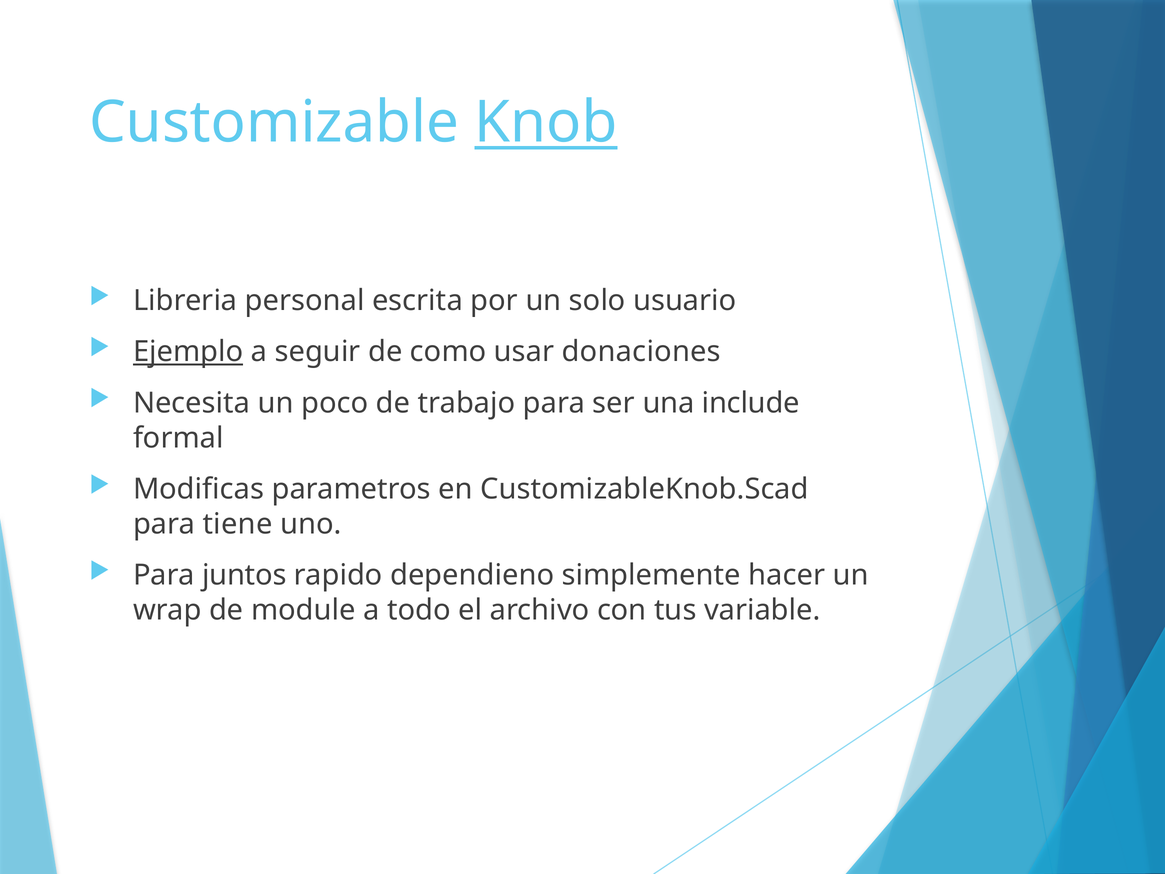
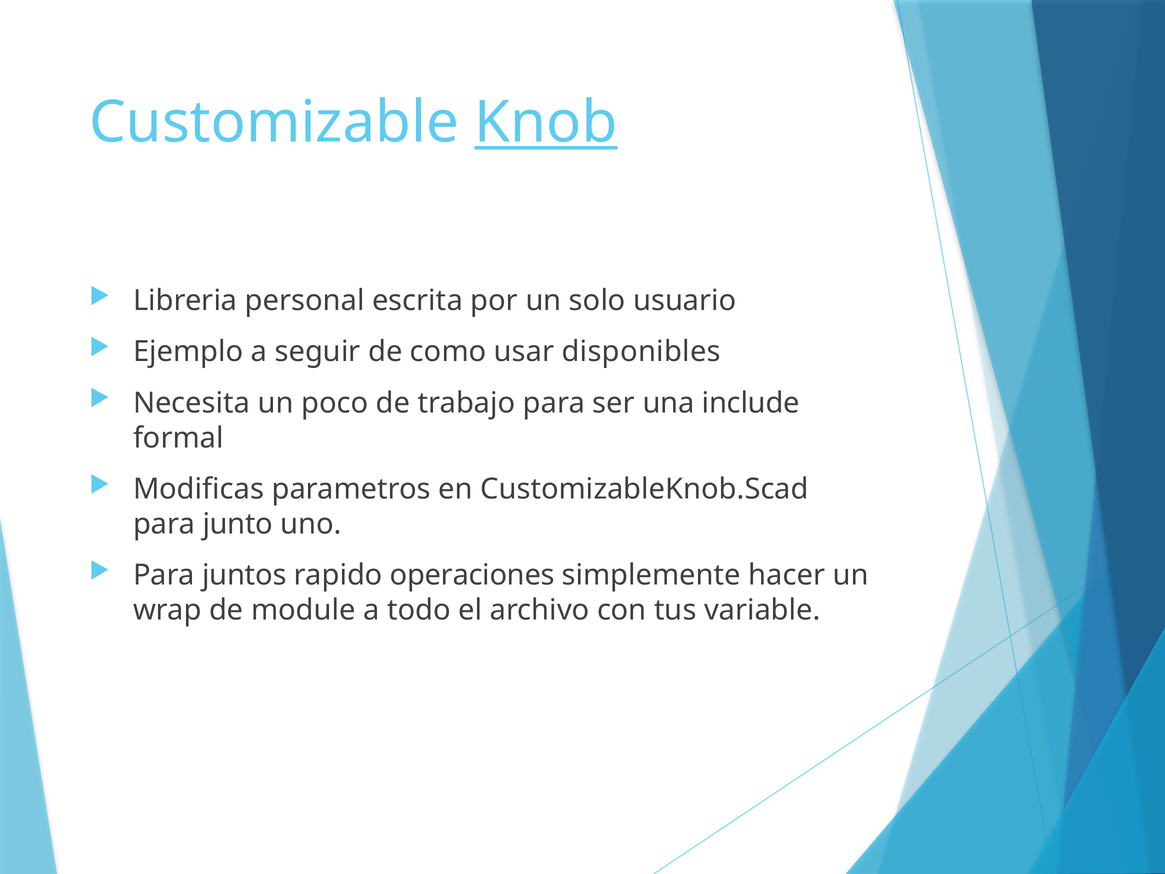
Ejemplo underline: present -> none (188, 352)
donaciones: donaciones -> disponibles (641, 352)
tiene: tiene -> junto (238, 524)
dependieno: dependieno -> operaciones (472, 575)
